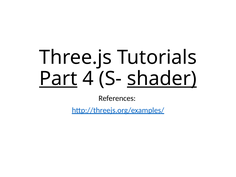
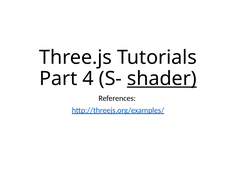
Part underline: present -> none (58, 79)
